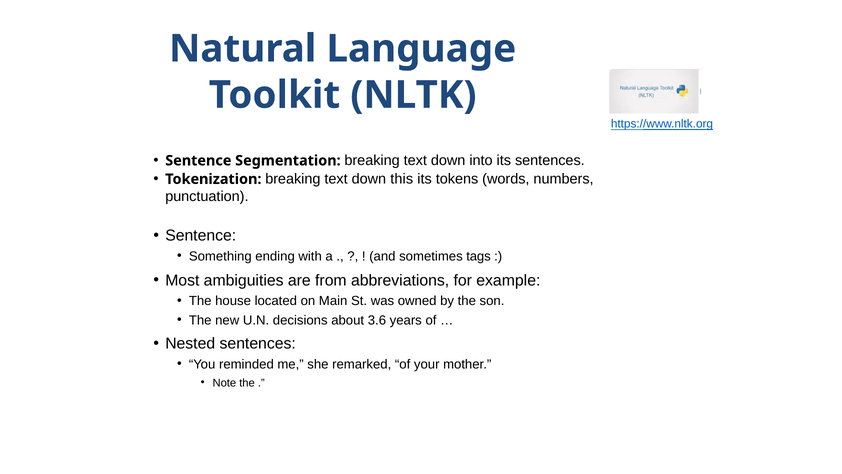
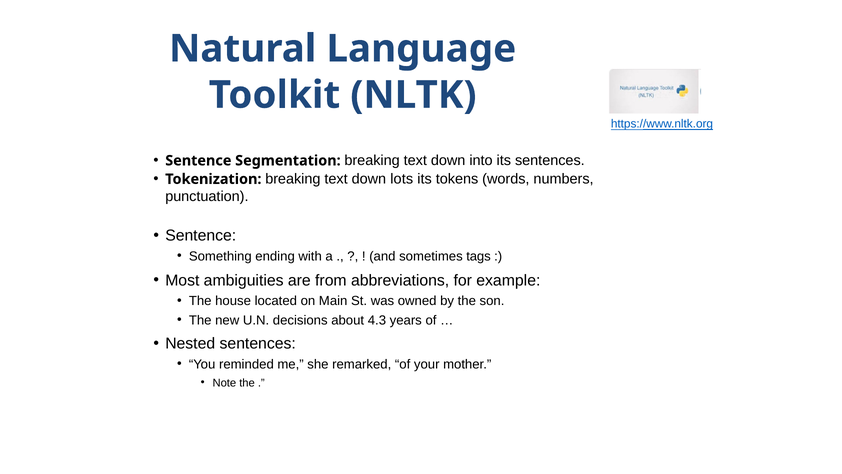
this: this -> lots (402, 179)
3.6: 3.6 -> 4.3 (377, 320)
